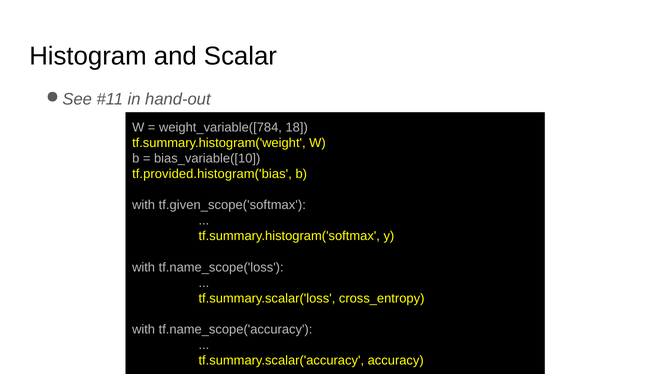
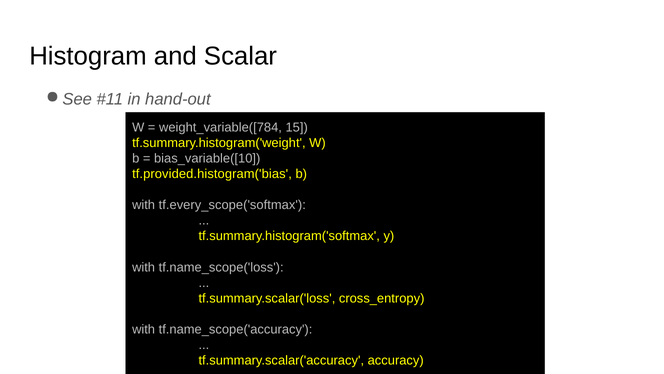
18: 18 -> 15 (297, 127)
tf.given_scope('softmax: tf.given_scope('softmax -> tf.every_scope('softmax (232, 205)
